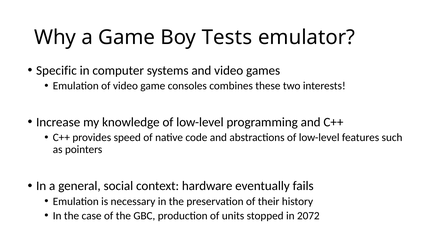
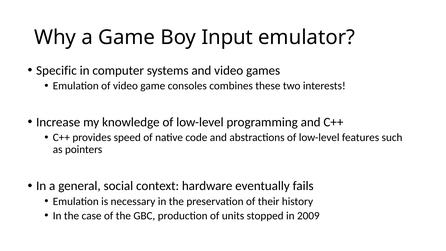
Tests: Tests -> Input (227, 37)
2072: 2072 -> 2009 (308, 216)
